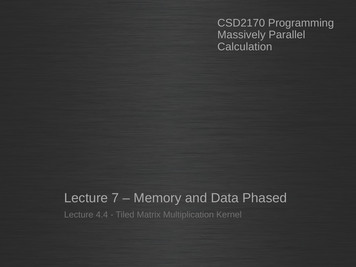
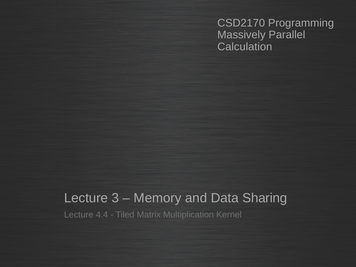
7: 7 -> 3 (115, 198)
Phased: Phased -> Sharing (265, 198)
